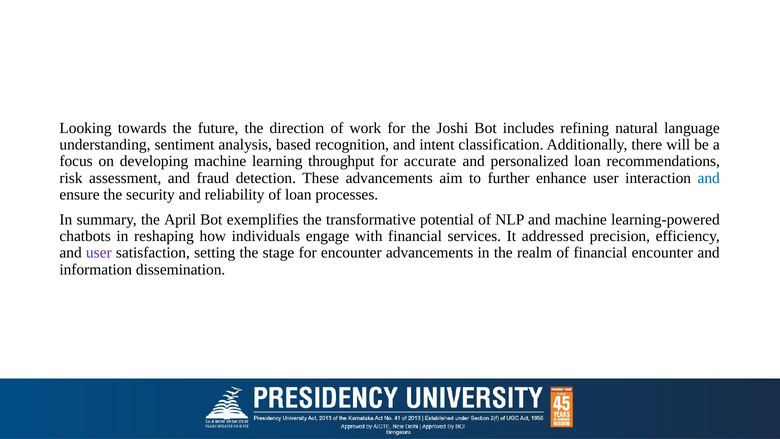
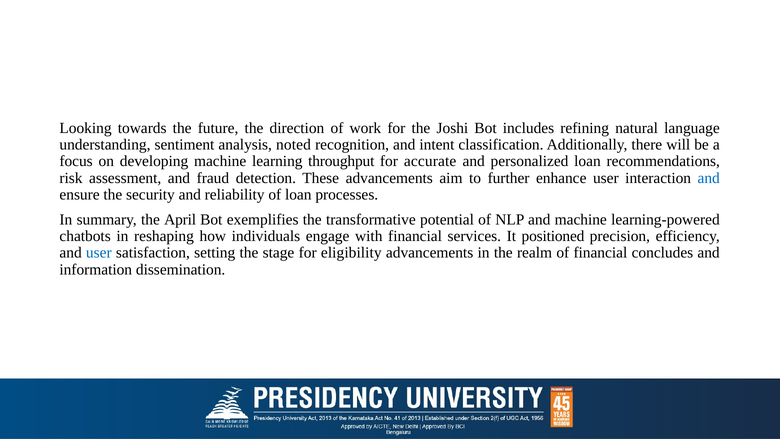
based: based -> noted (293, 145)
addressed: addressed -> positioned (553, 236)
user colour: purple -> blue (99, 253)
for encounter: encounter -> eligibility (351, 253)
financial encounter: encounter -> concludes (662, 253)
